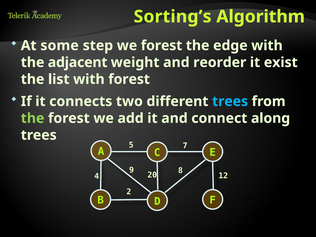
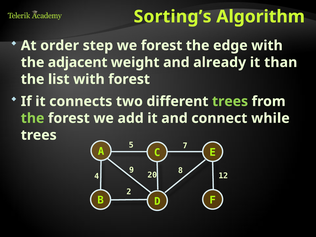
some: some -> order (60, 46)
reorder: reorder -> already (220, 62)
exist: exist -> than (281, 62)
trees colour: light blue -> light green (230, 101)
along: along -> while (270, 118)
